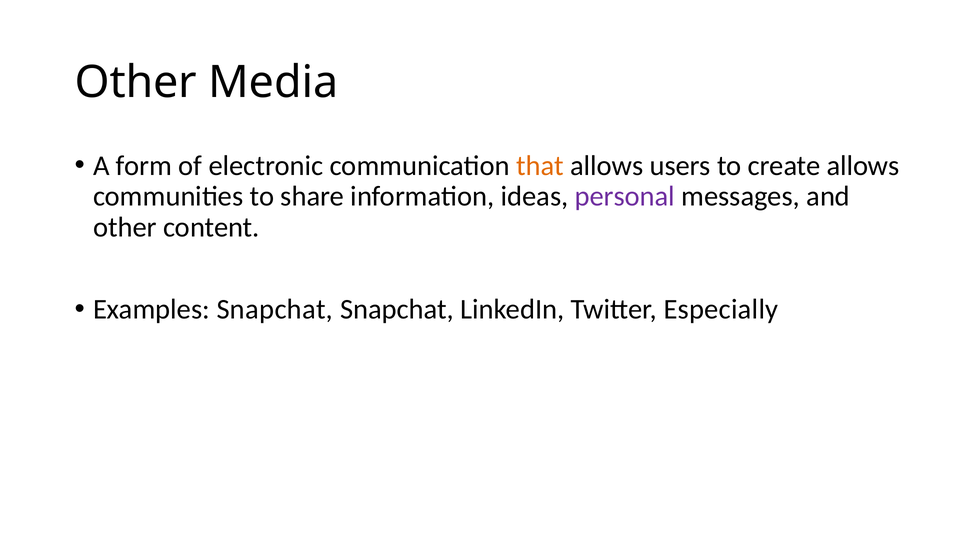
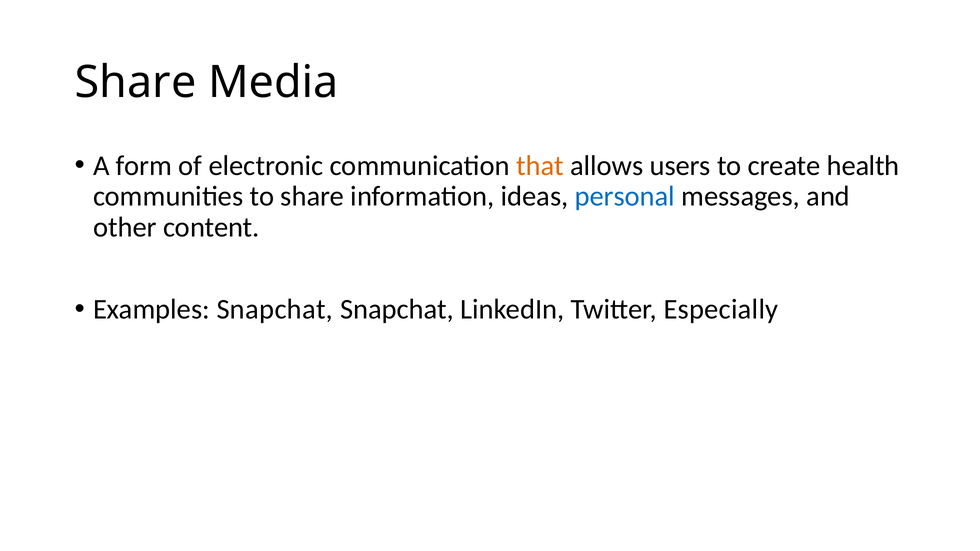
Other: Other -> Share (136, 82)
create allows: allows -> health (863, 166)
personal colour: purple -> blue (625, 197)
